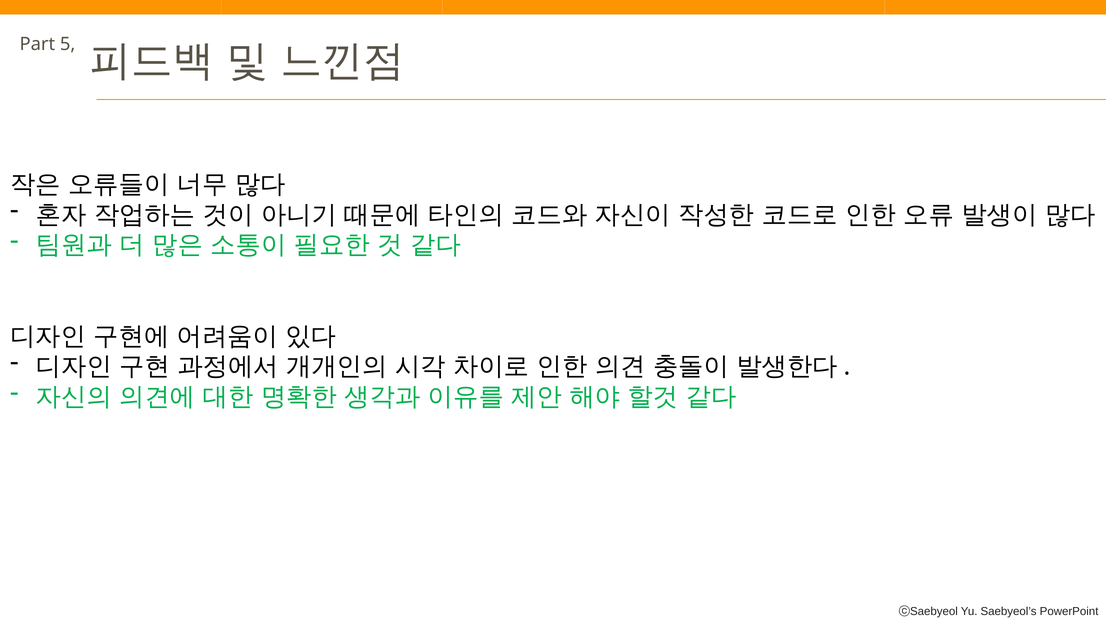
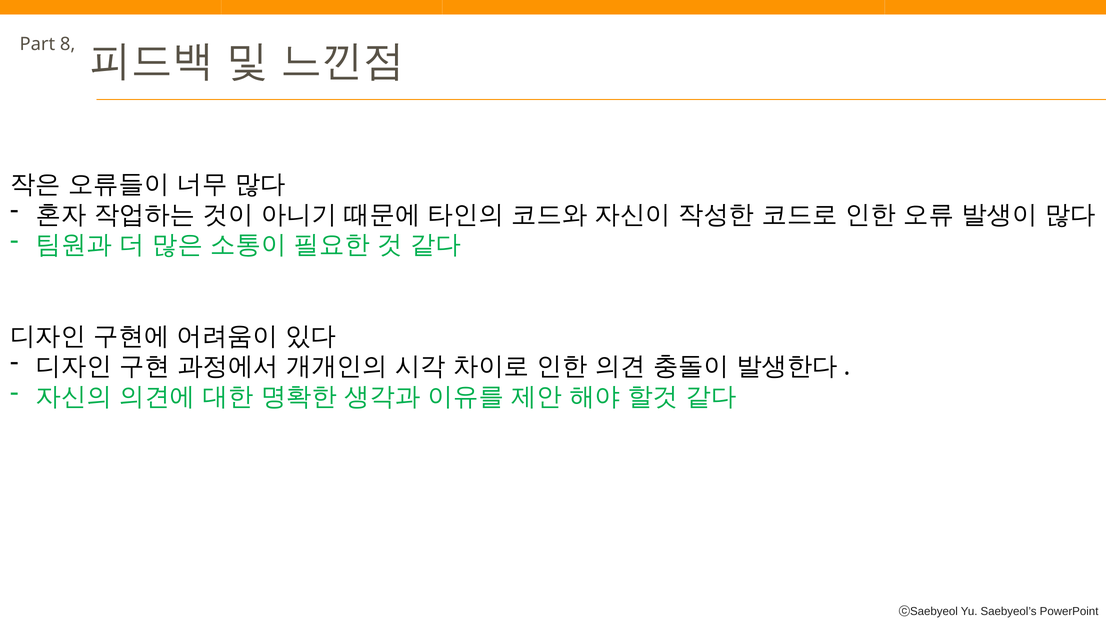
5: 5 -> 8 (68, 44)
